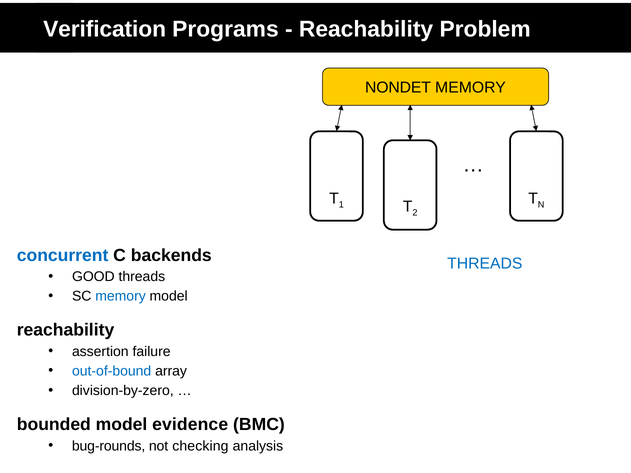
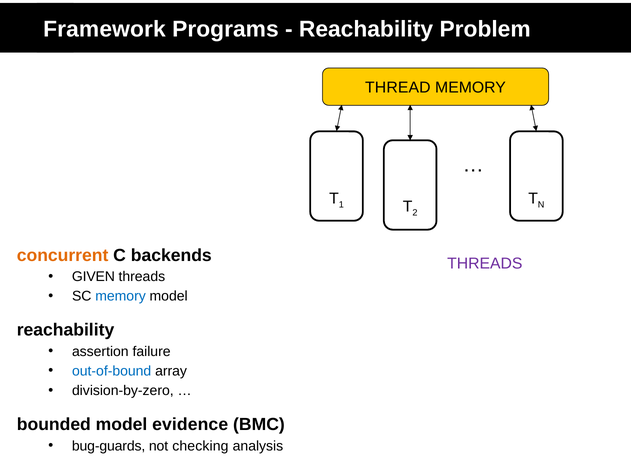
Verification: Verification -> Framework (104, 29)
NONDET: NONDET -> THREAD (398, 88)
concurrent colour: blue -> orange (63, 255)
THREADS colour: blue -> purple (485, 264)
GOOD: GOOD -> GIVEN (93, 277)
bug-rounds: bug-rounds -> bug-guards (109, 446)
